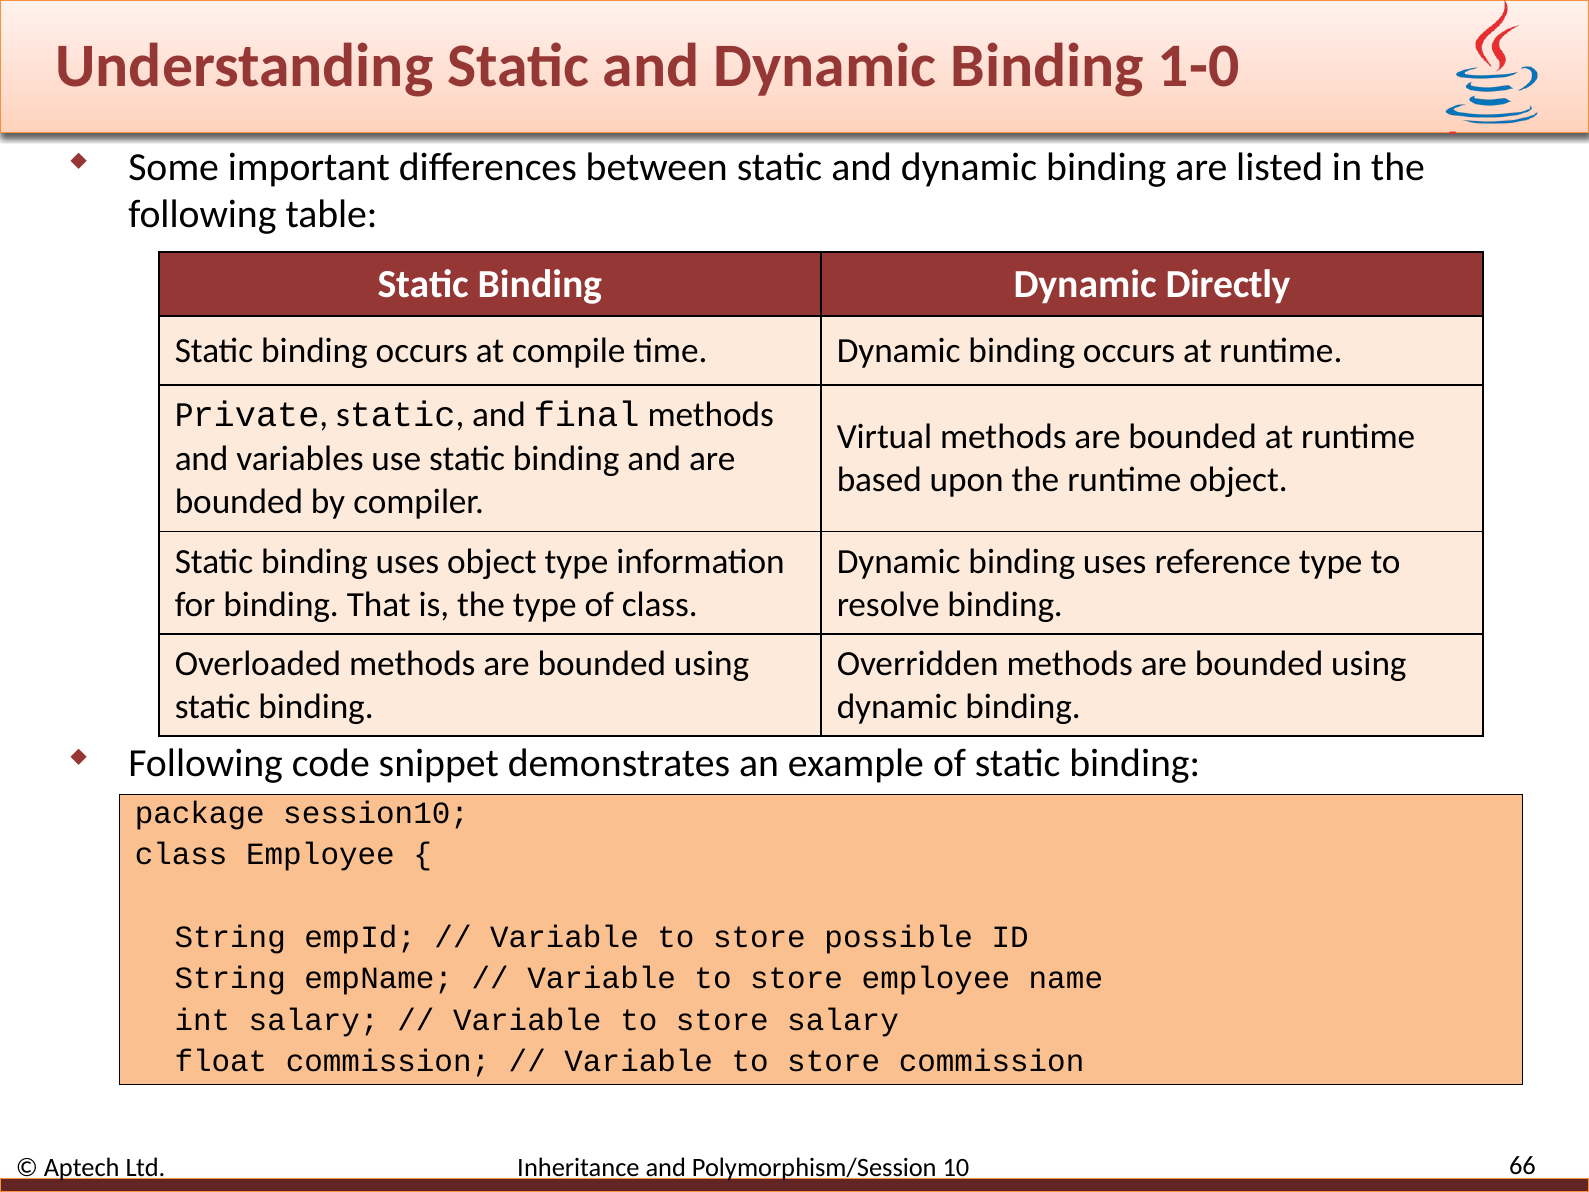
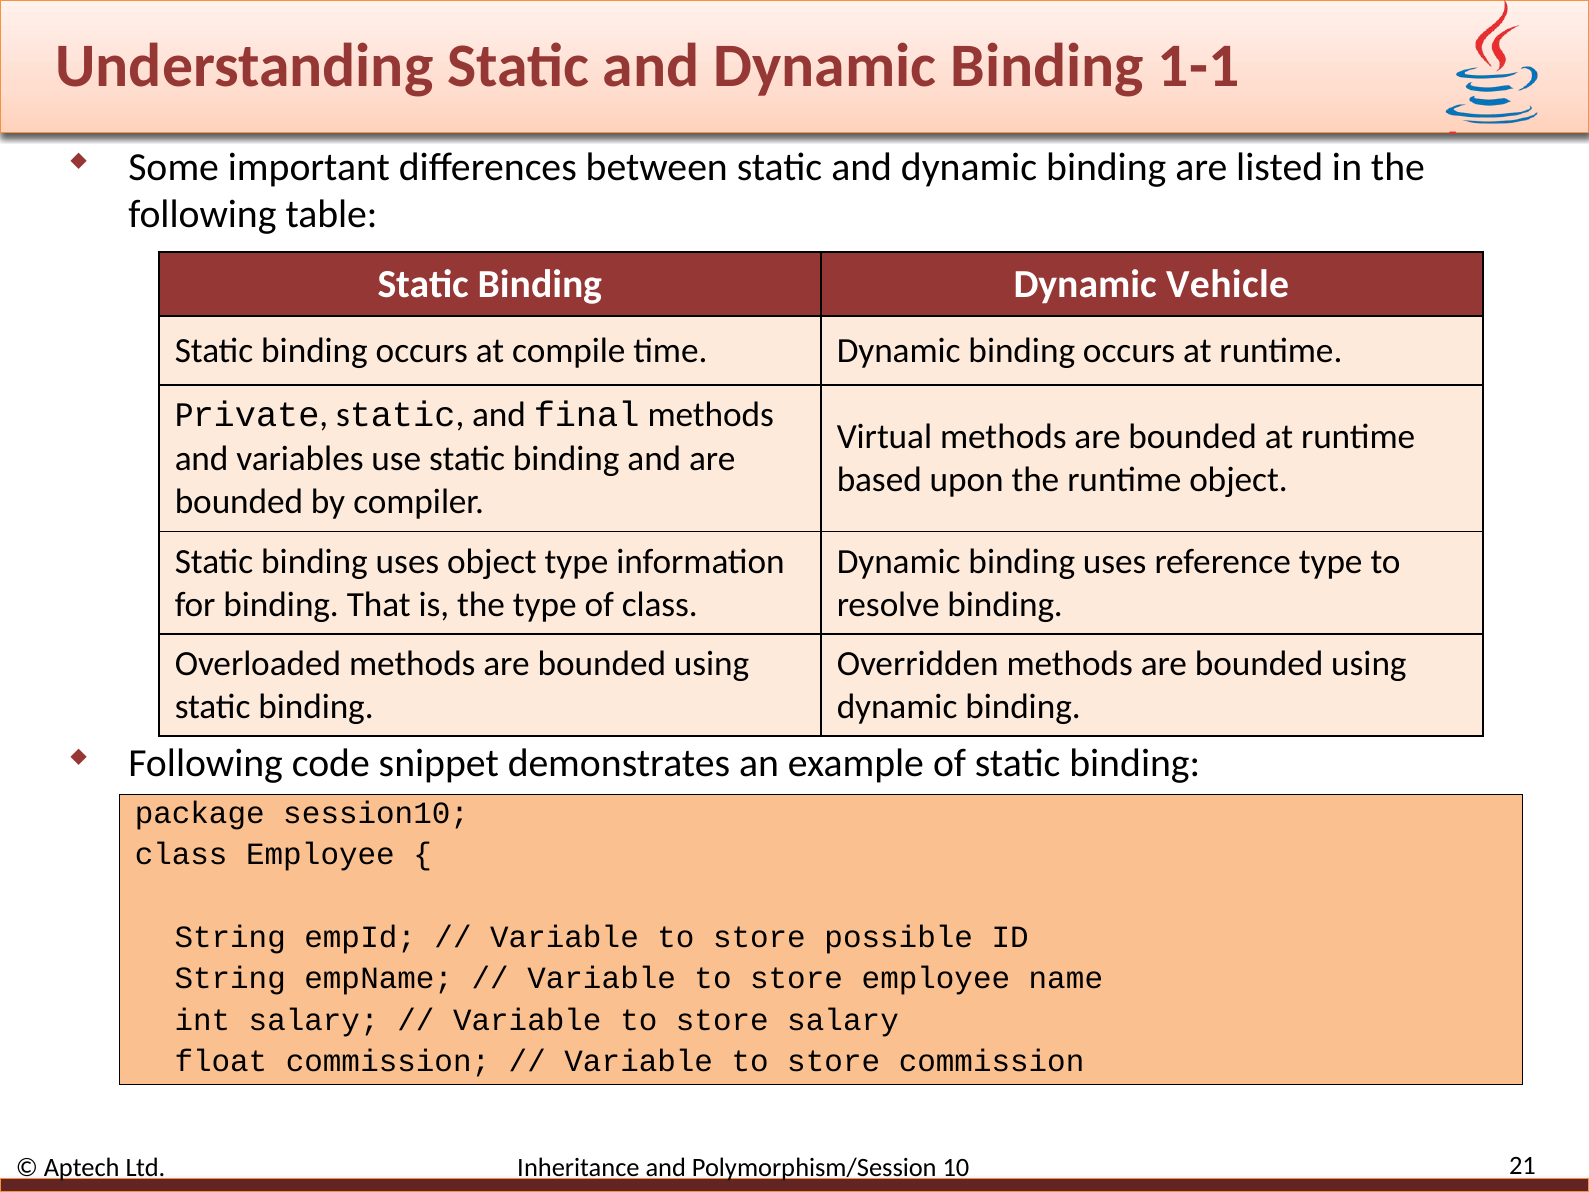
1-0: 1-0 -> 1-1 (1199, 66)
Directly: Directly -> Vehicle (1228, 284)
66: 66 -> 21 (1522, 1165)
